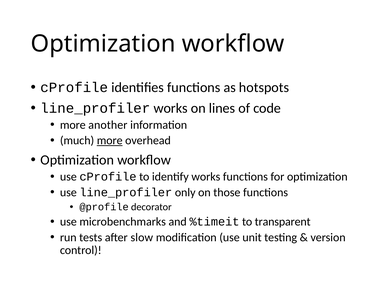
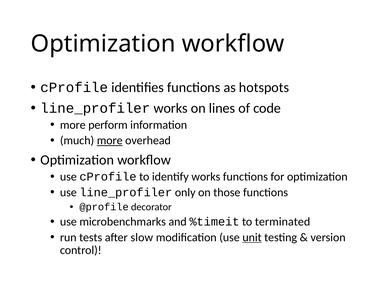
another: another -> perform (108, 125)
transparent: transparent -> terminated (283, 221)
unit underline: none -> present (252, 237)
